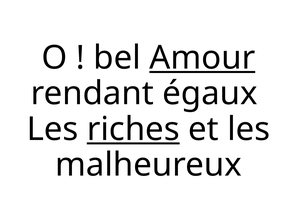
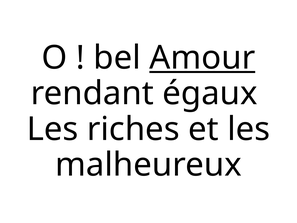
riches underline: present -> none (133, 129)
